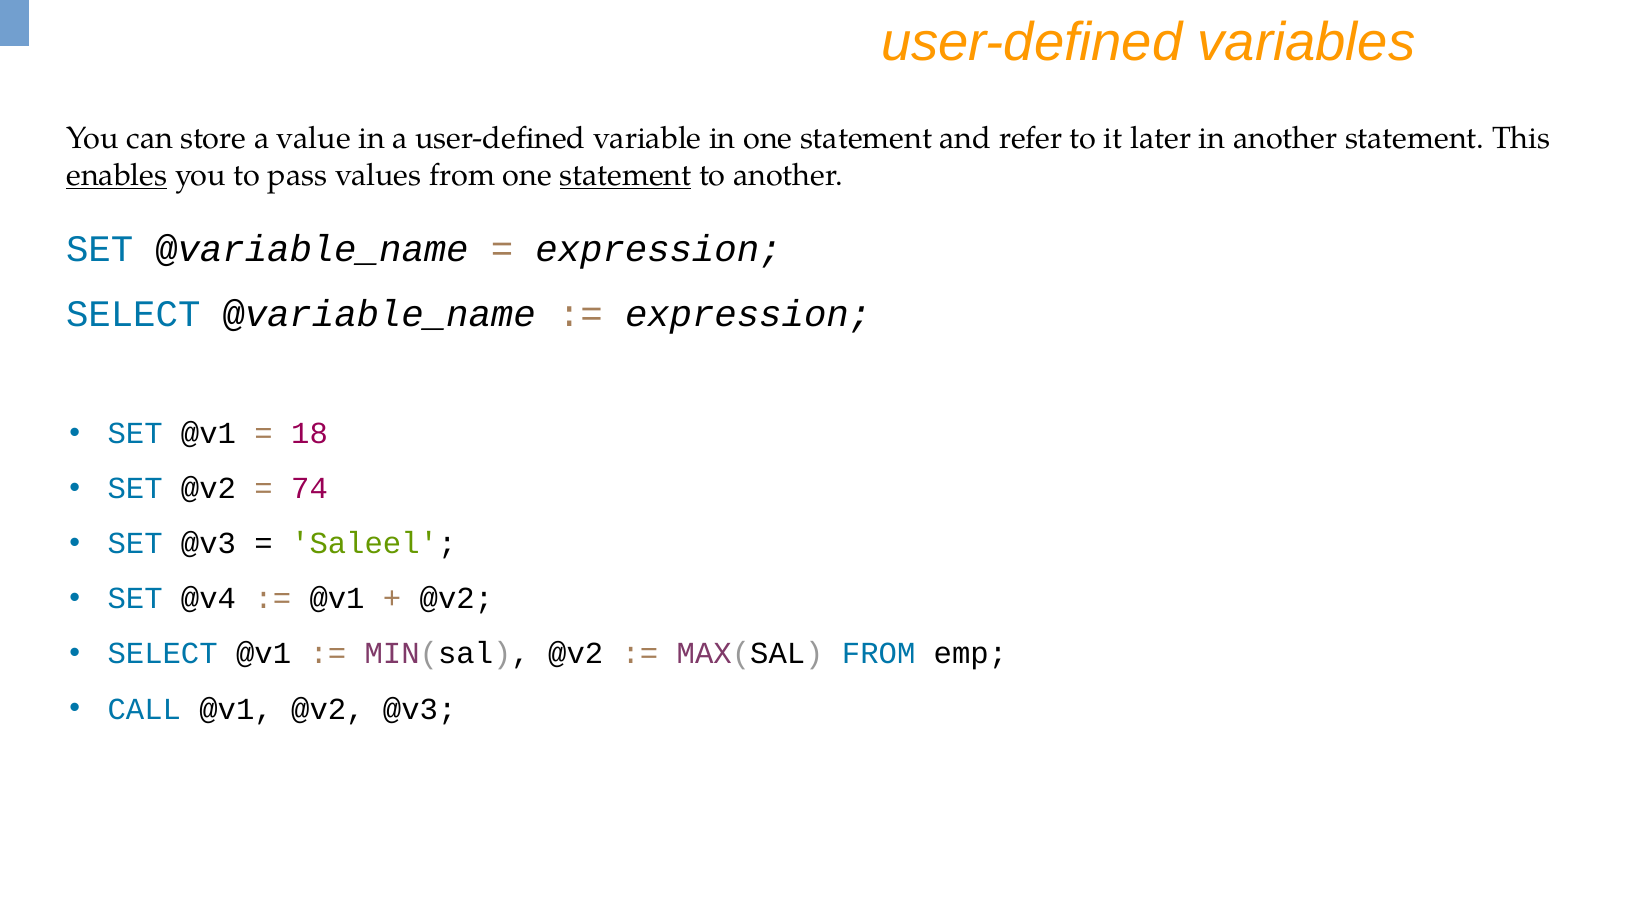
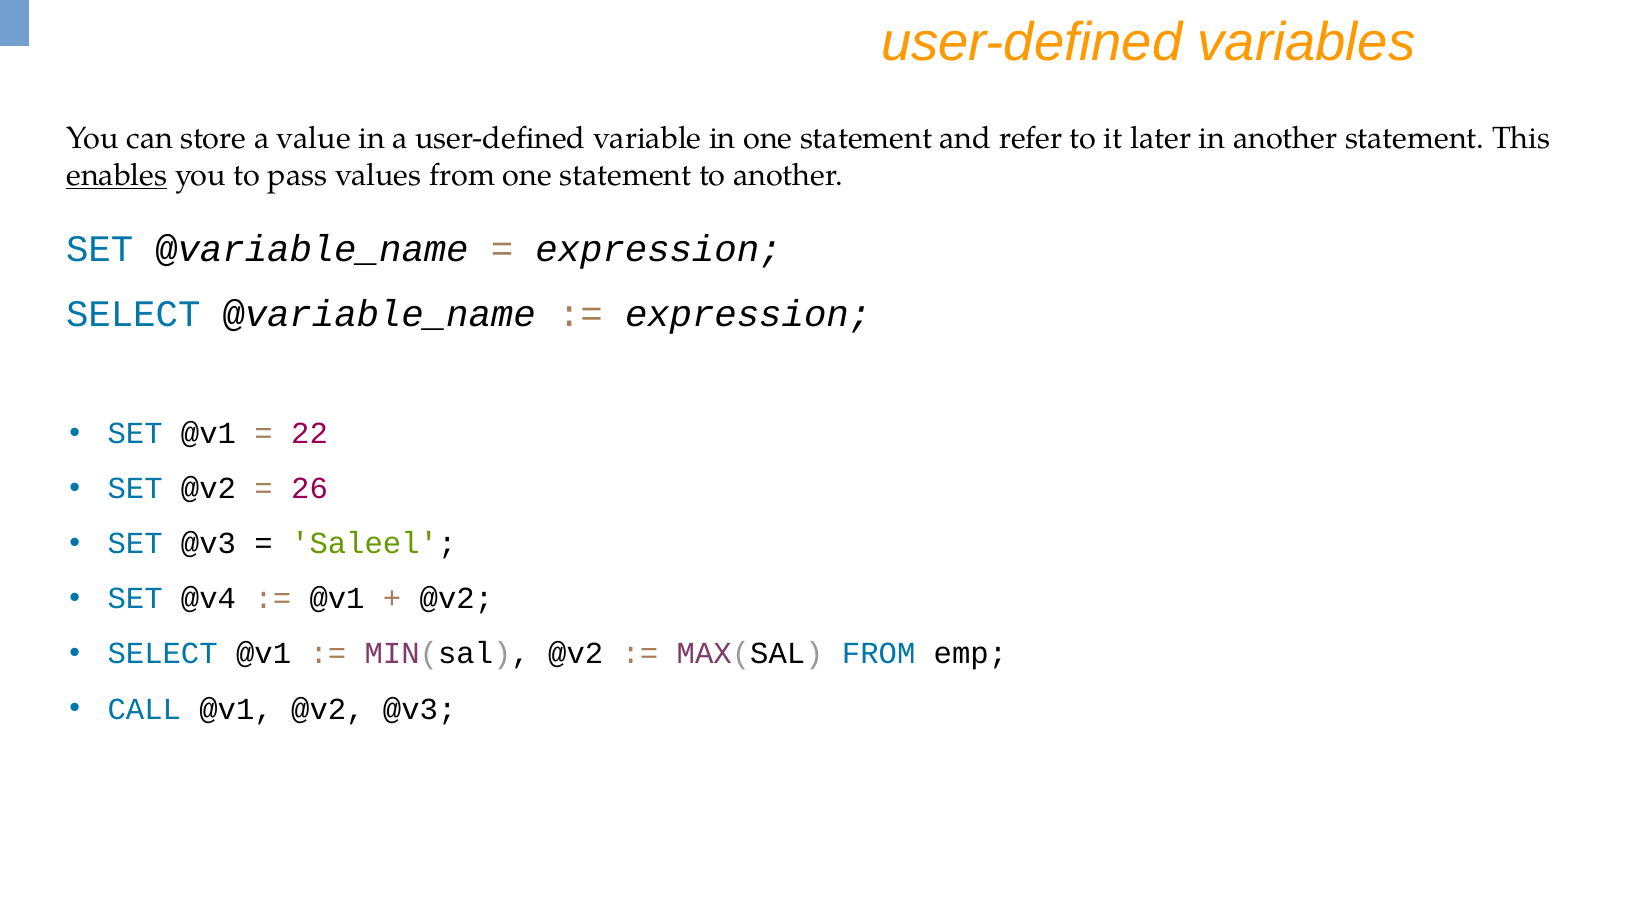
statement underline: present -> none (625, 175)
18: 18 -> 22 (310, 434)
74: 74 -> 26 (310, 489)
